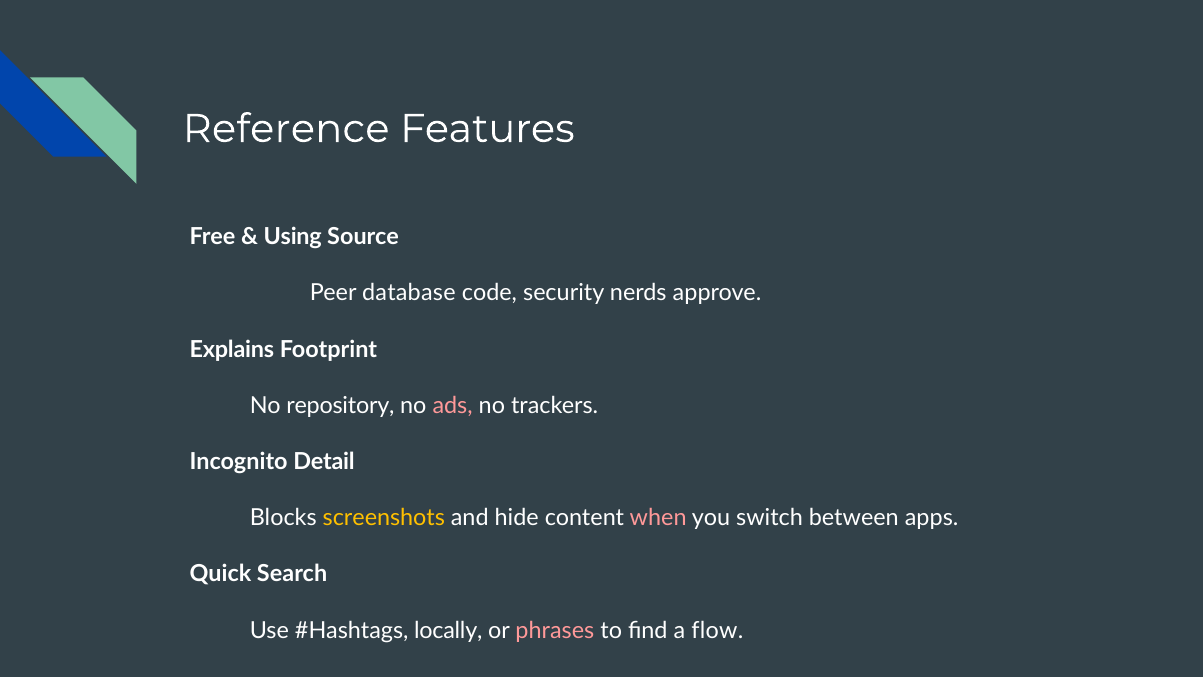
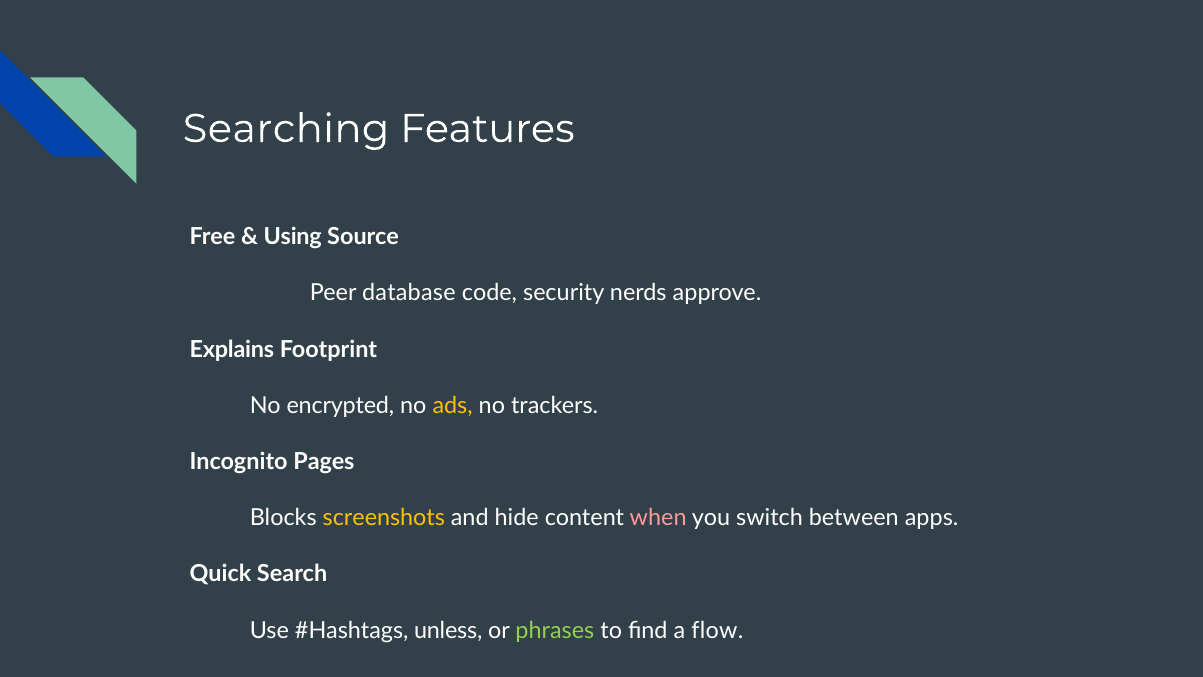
Reference: Reference -> Searching (286, 129)
repository: repository -> encrypted (340, 405)
ads colour: pink -> yellow (453, 405)
Detail: Detail -> Pages (324, 462)
locally: locally -> unless (448, 630)
phrases colour: pink -> light green (555, 630)
